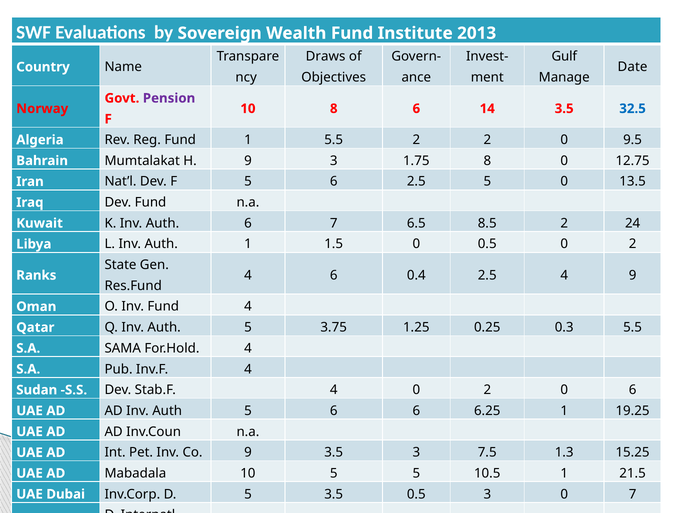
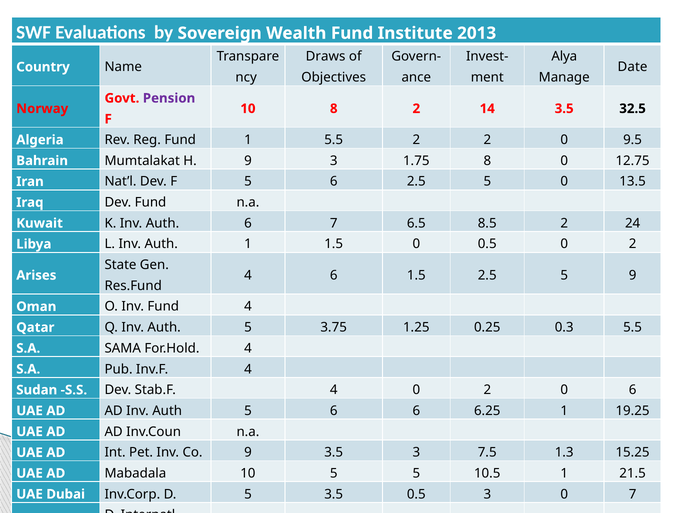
Gulf: Gulf -> Alya (564, 57)
8 6: 6 -> 2 (416, 109)
32.5 colour: blue -> black (633, 109)
6 0.4: 0.4 -> 1.5 (416, 275)
4: 4 -> 5 (564, 275)
Ranks: Ranks -> Arises (36, 275)
